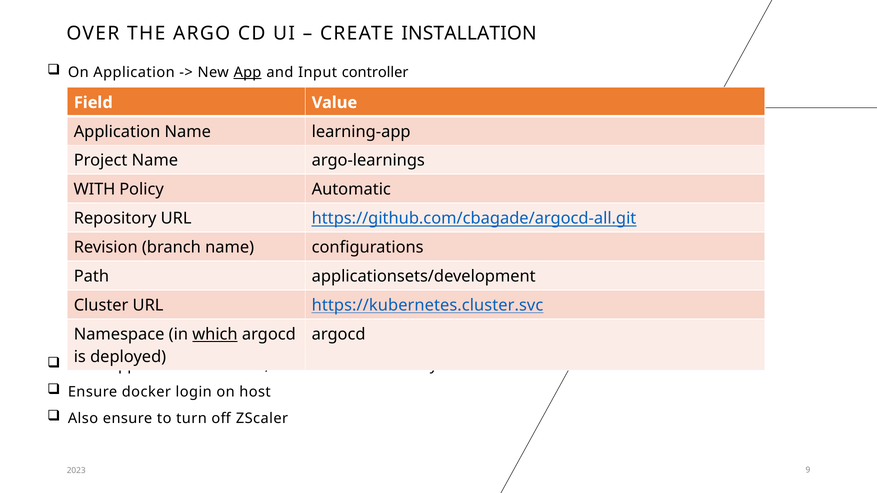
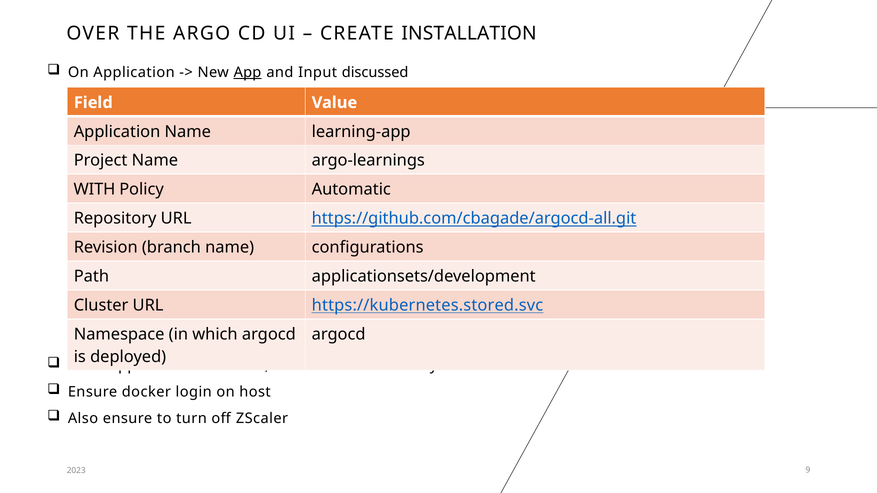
controller: controller -> discussed (375, 72)
https://kubernetes.cluster.svc: https://kubernetes.cluster.svc -> https://kubernetes.stored.svc (427, 306)
which underline: present -> none (215, 335)
